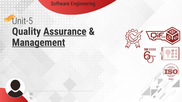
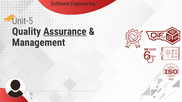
Management underline: present -> none (39, 43)
